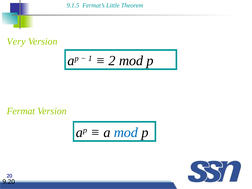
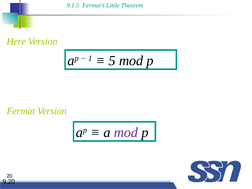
Very: Very -> Here (16, 41)
2: 2 -> 5 (112, 61)
mod colour: blue -> purple (126, 132)
